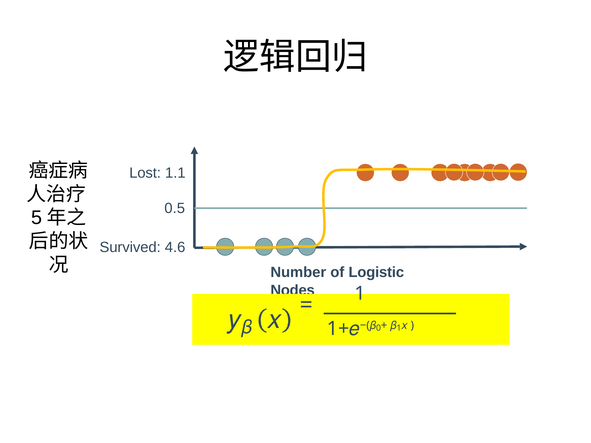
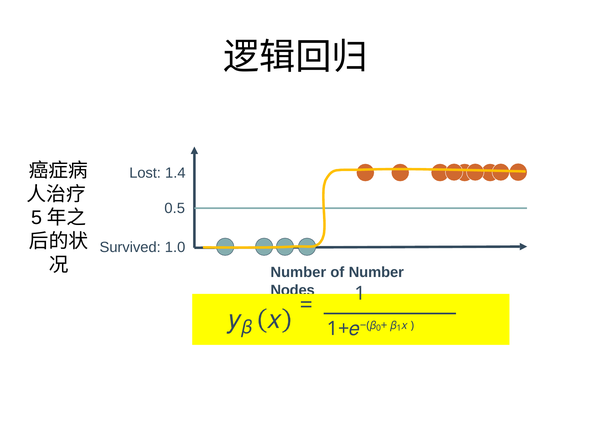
1.1: 1.1 -> 1.4 (175, 173)
4.6: 4.6 -> 1.0 (175, 248)
of Logistic: Logistic -> Number (376, 273)
